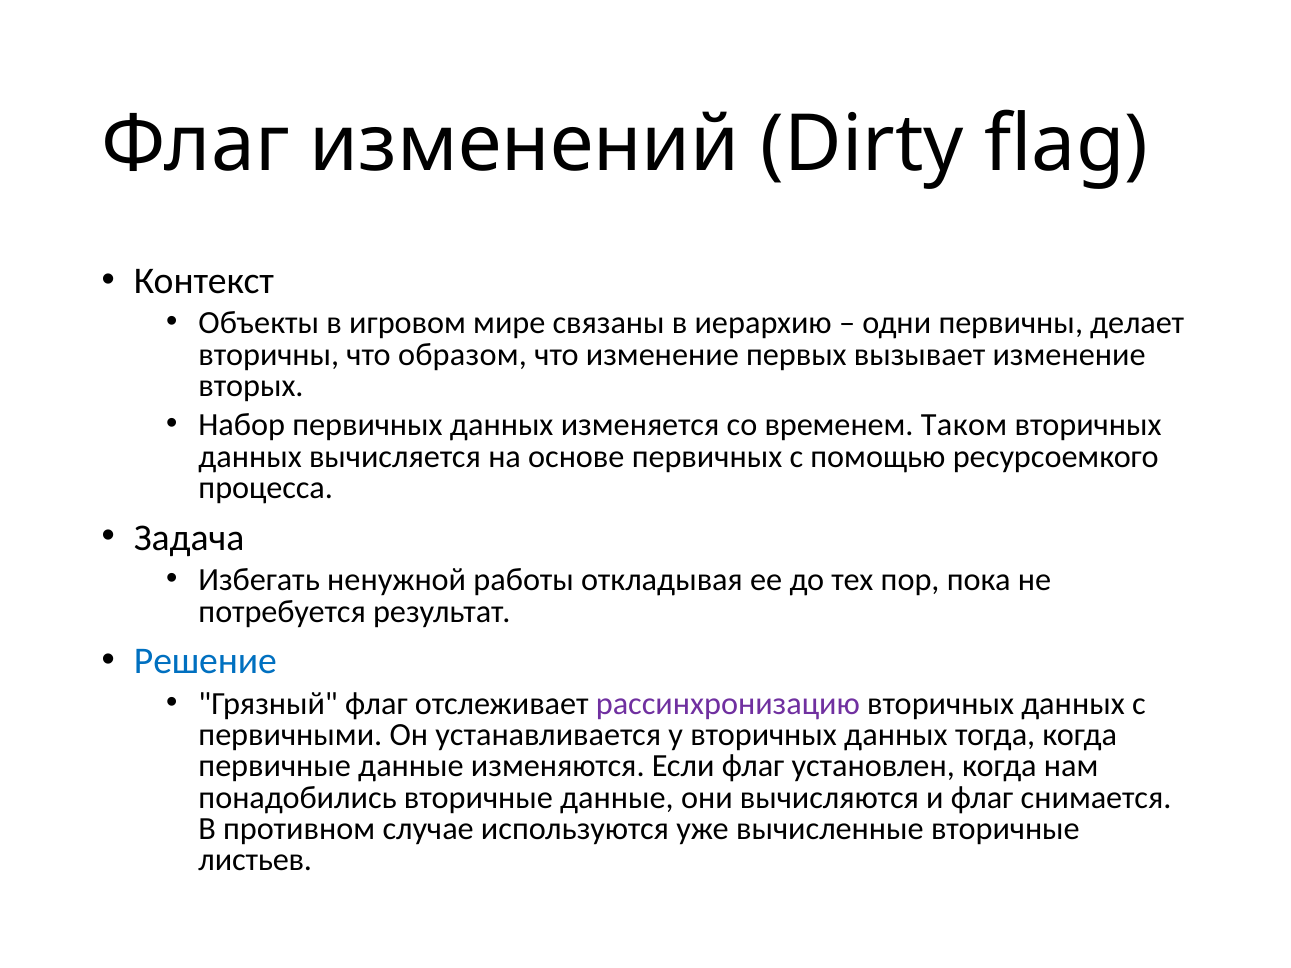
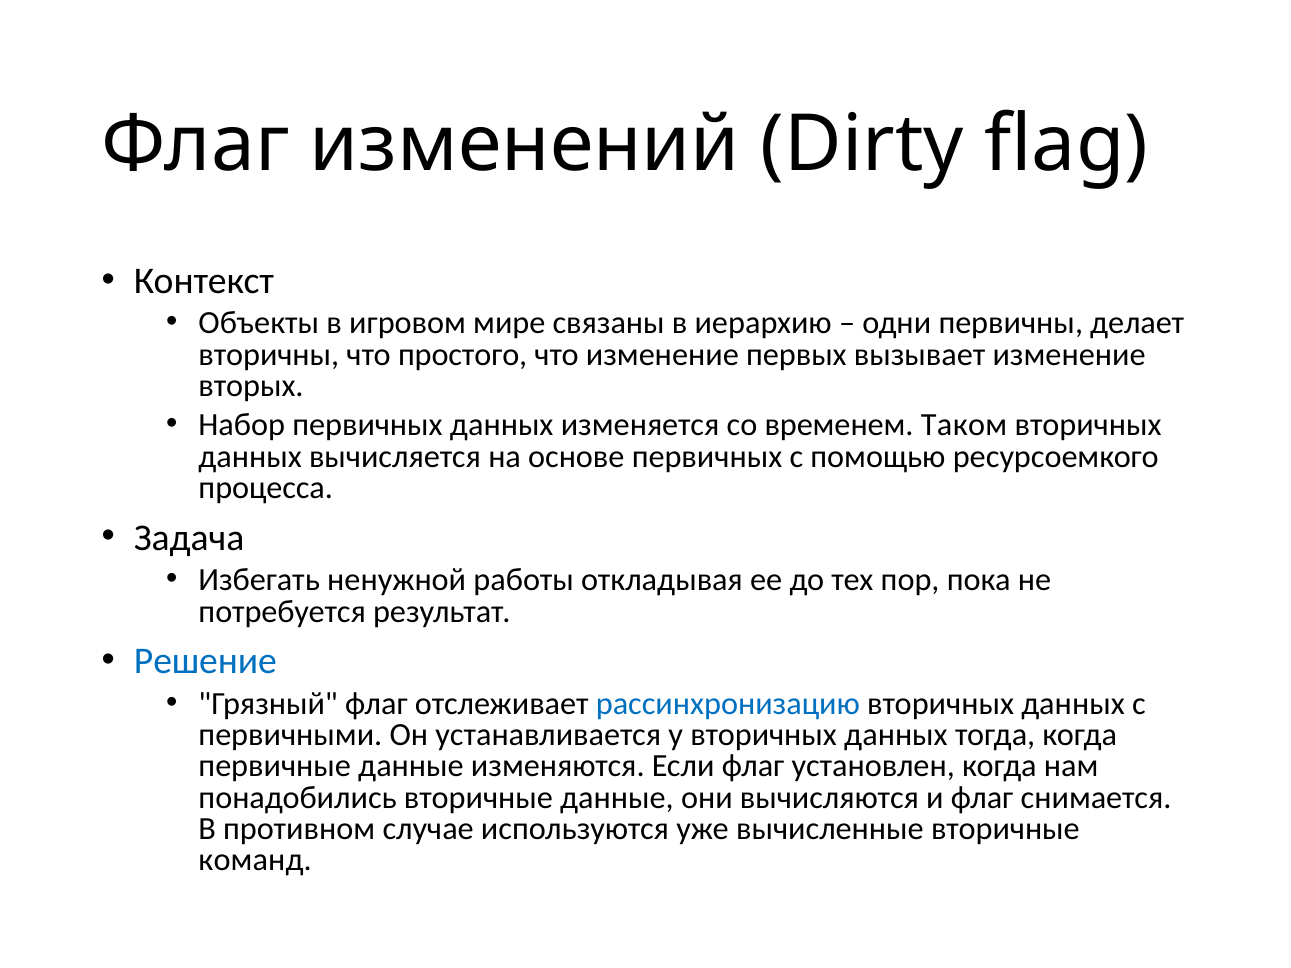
образом: образом -> простого (463, 355)
рассинхронизацию colour: purple -> blue (728, 704)
листьев: листьев -> команд (255, 860)
